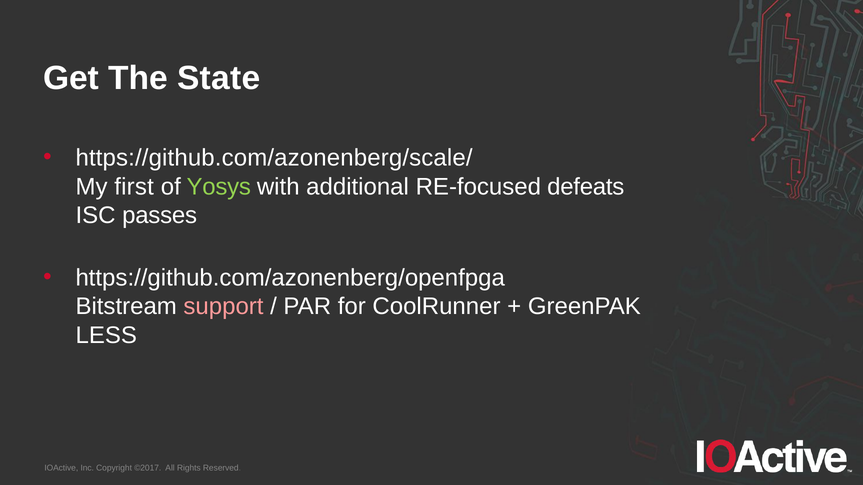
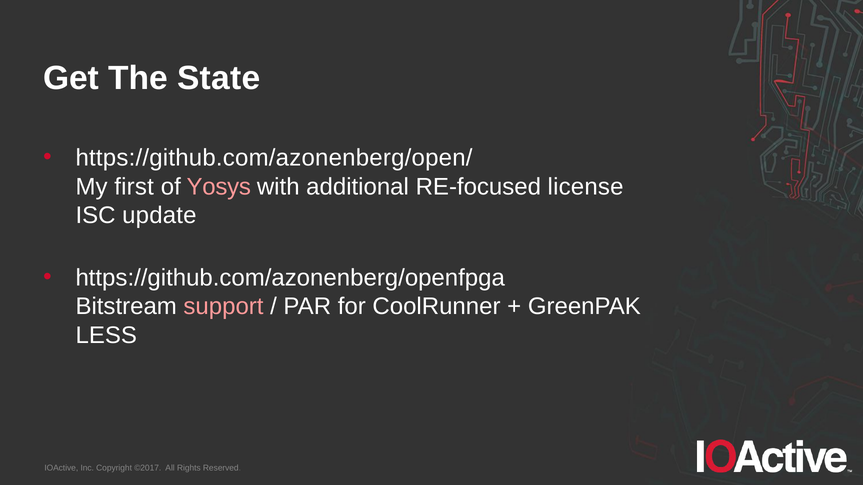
https://github.com/azonenberg/scale/: https://github.com/azonenberg/scale/ -> https://github.com/azonenberg/open/ (274, 158)
Yosys colour: light green -> pink (219, 187)
defeats: defeats -> license (586, 187)
passes: passes -> update (159, 216)
